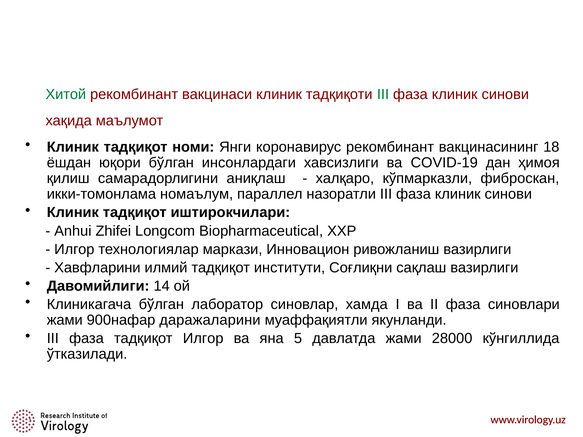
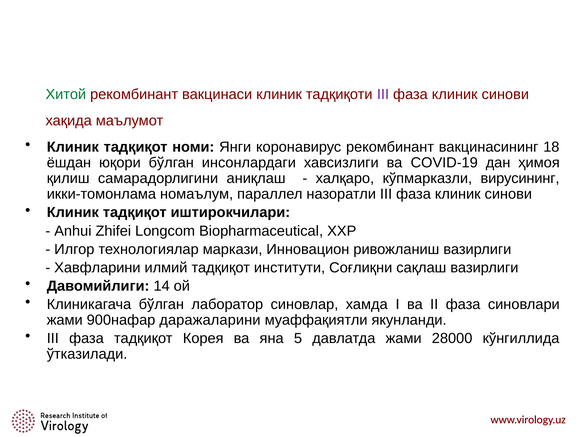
III colour: green -> purple (383, 95)
фиброскан: фиброскан -> вирусининг (520, 179)
тадқиқот Илгор: Илгор -> Корея (203, 339)
